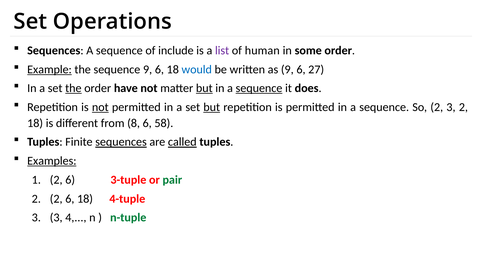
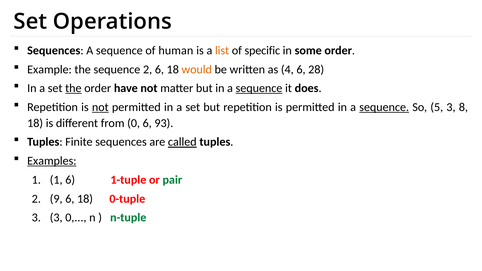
include: include -> human (176, 50)
list colour: purple -> orange (222, 50)
human: human -> specific (262, 50)
Example underline: present -> none (50, 69)
sequence 9: 9 -> 2 (148, 69)
would colour: blue -> orange (197, 69)
as 9: 9 -> 4 (287, 69)
27: 27 -> 28 (316, 69)
but underline: present -> none (204, 88)
but underline: present -> none (212, 107)
sequence underline: none -> present (384, 107)
So 2: 2 -> 5 (437, 107)
3 2: 2 -> 8 (463, 107)
from 8: 8 -> 0 (134, 123)
58: 58 -> 93 (164, 123)
sequences underline: present -> none (121, 142)
2: 2 -> 1 (56, 180)
3-tuple: 3-tuple -> 1-tuple (128, 180)
2: 2 -> 9 (56, 199)
4-tuple: 4-tuple -> 0-tuple (127, 199)
3 4: 4 -> 0 (76, 218)
